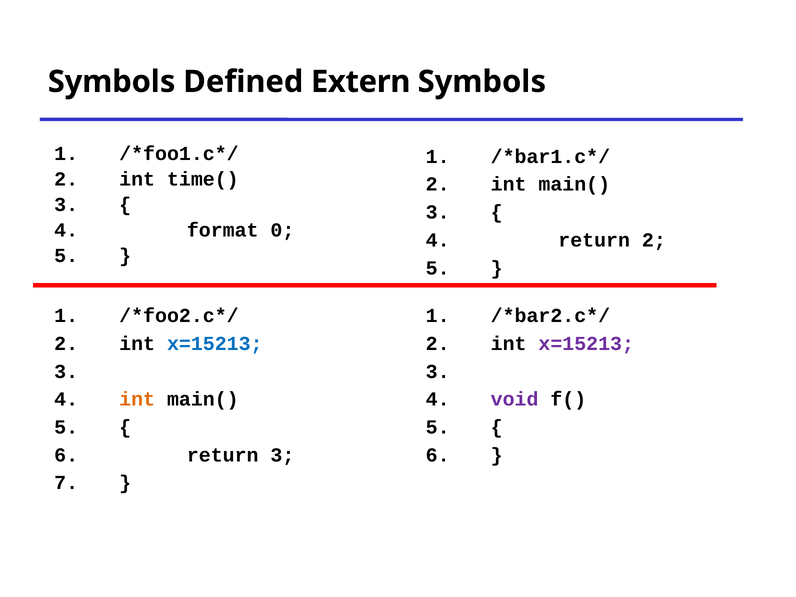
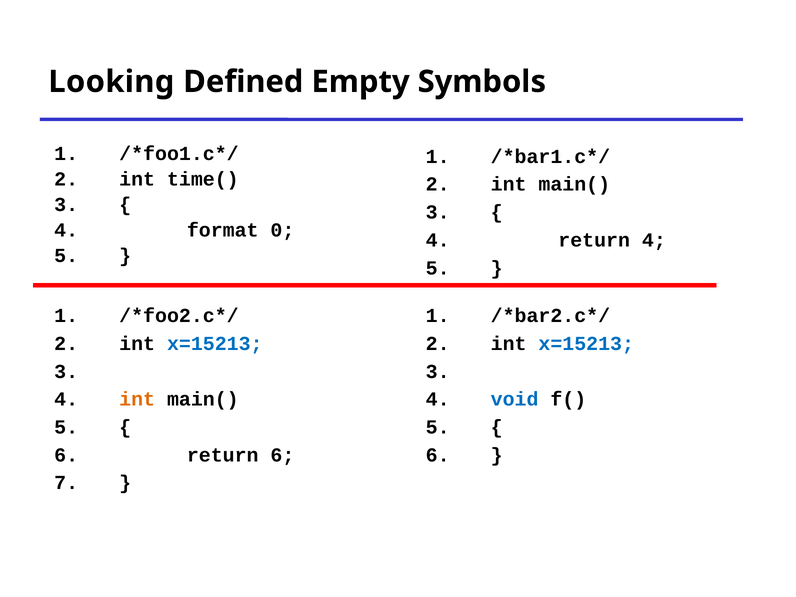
Symbols: Symbols -> Looking (111, 82)
Extern: Extern -> Empty (361, 82)
return 2: 2 -> 4 (654, 240)
x=15213 colour: purple -> blue (586, 344)
void colour: purple -> blue (515, 399)
return 3: 3 -> 6 (282, 455)
